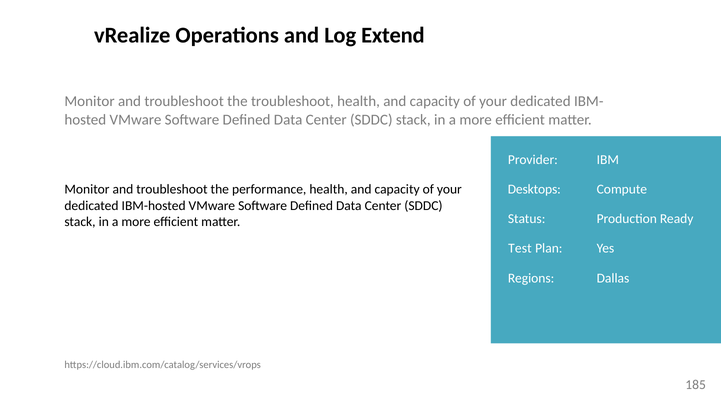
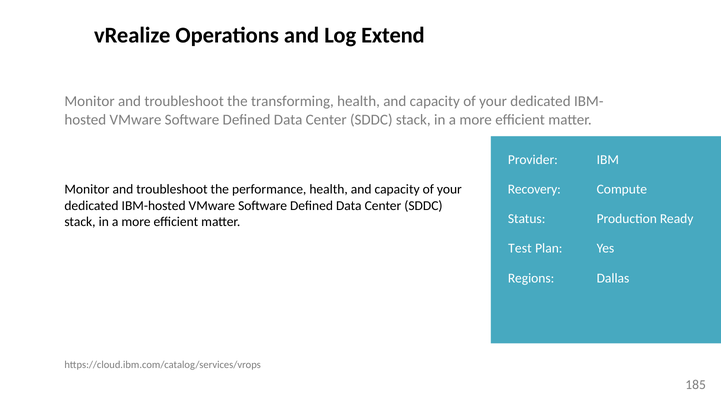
the troubleshoot: troubleshoot -> transforming (292, 101)
Desktops: Desktops -> Recovery (534, 189)
